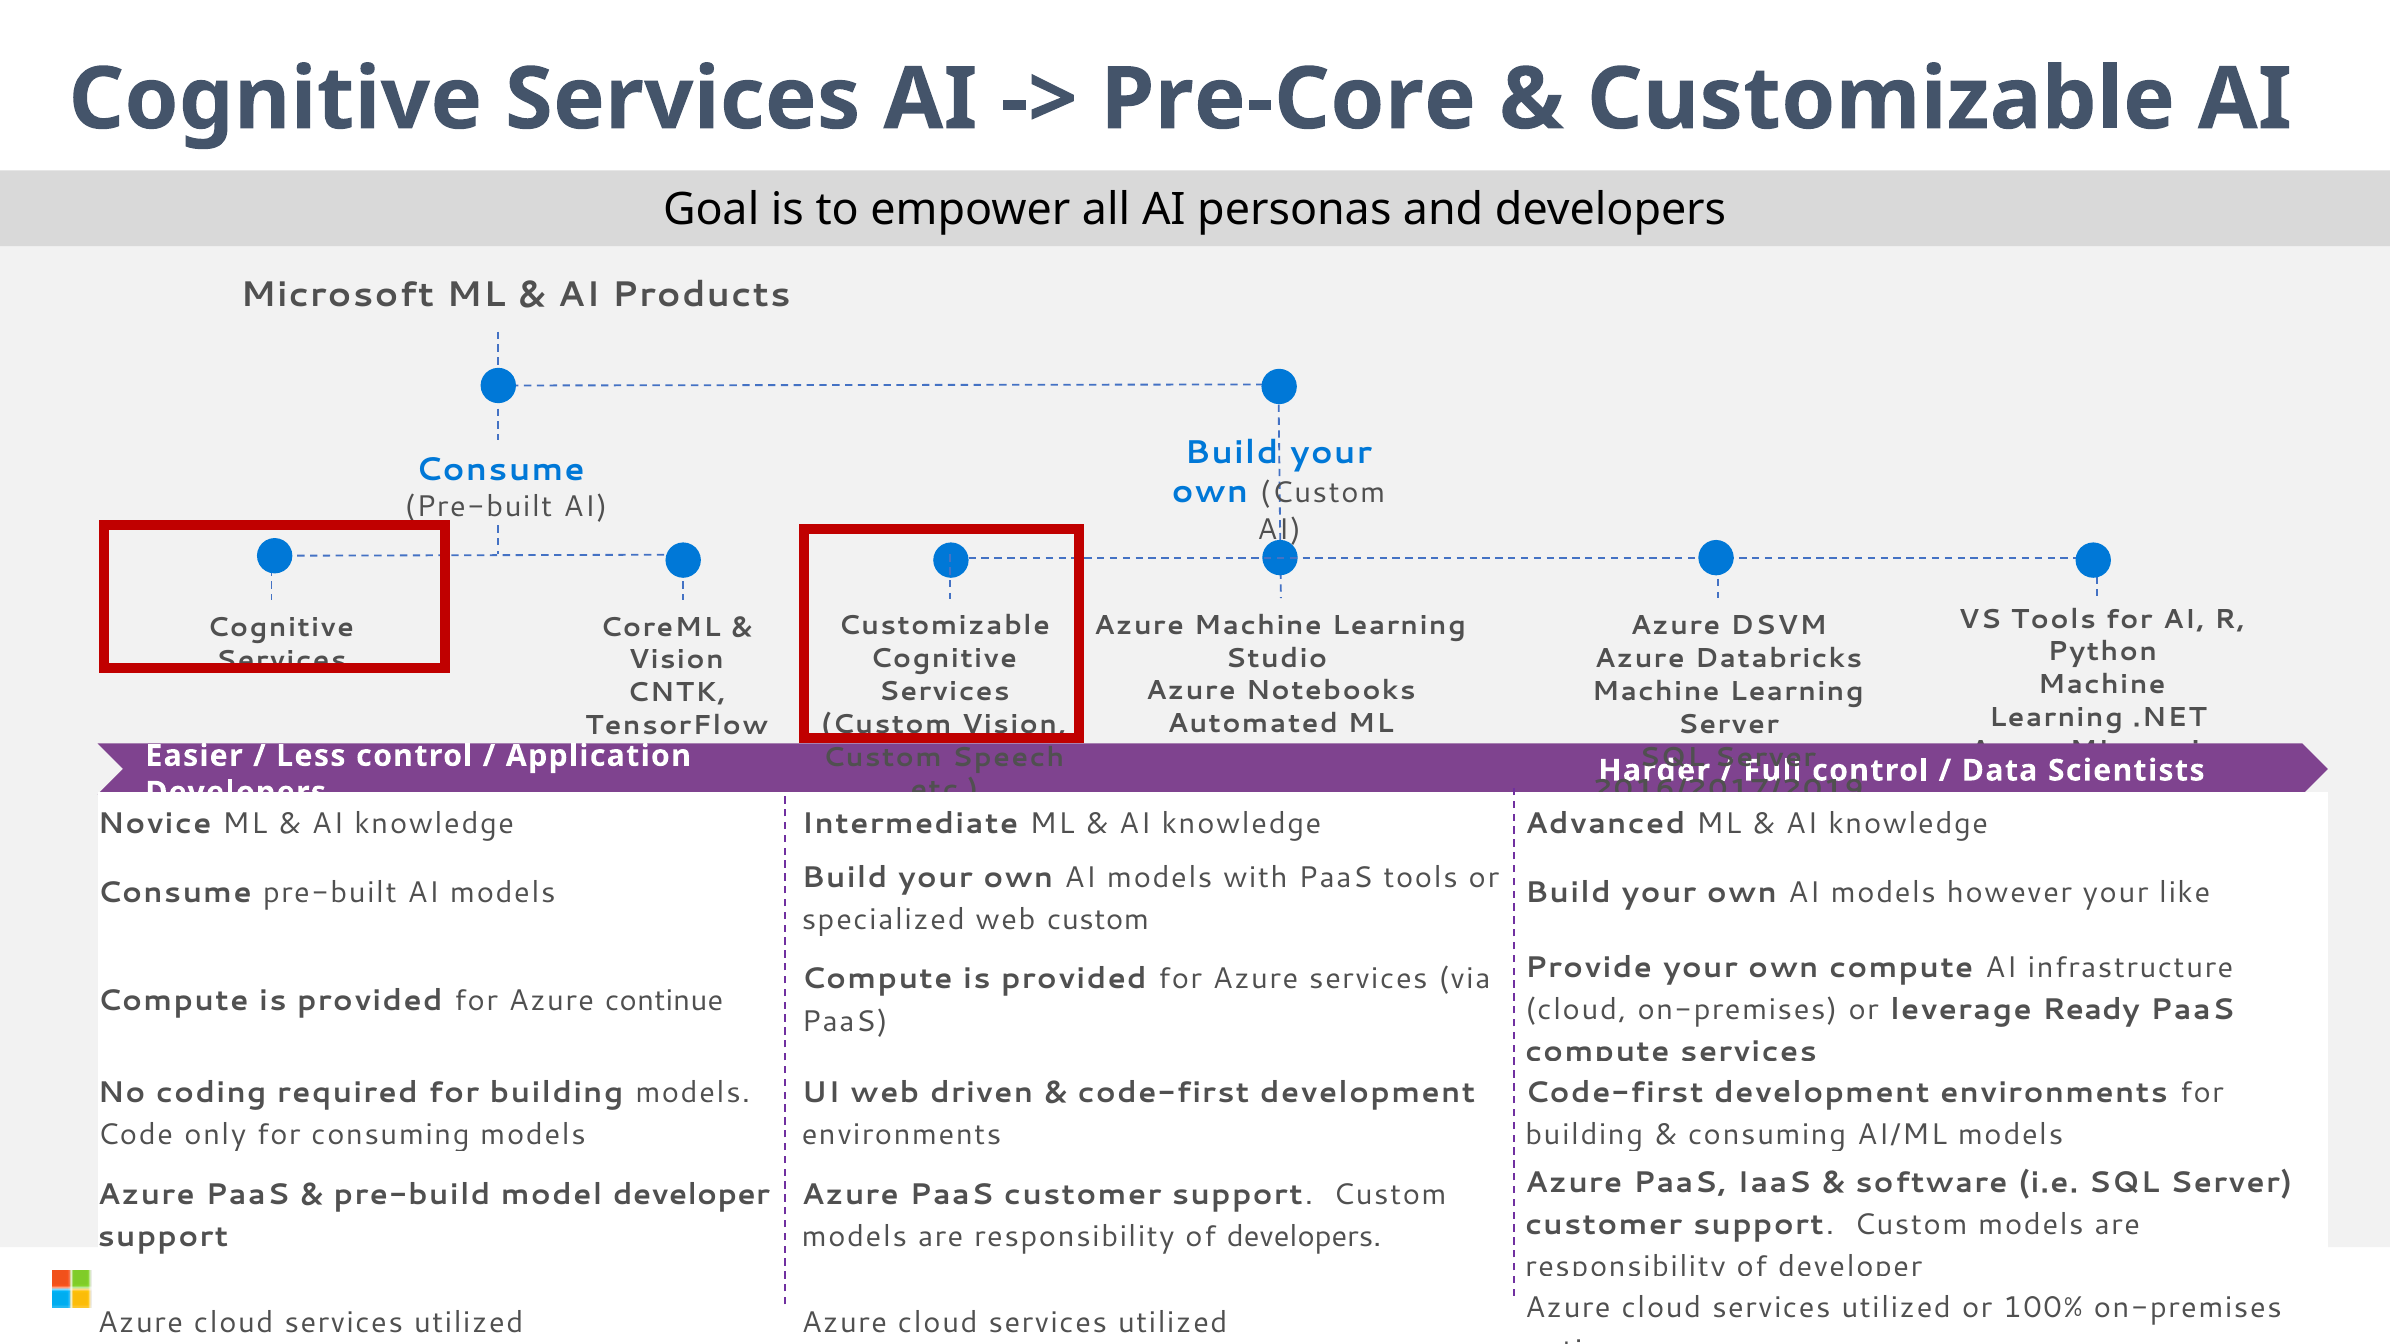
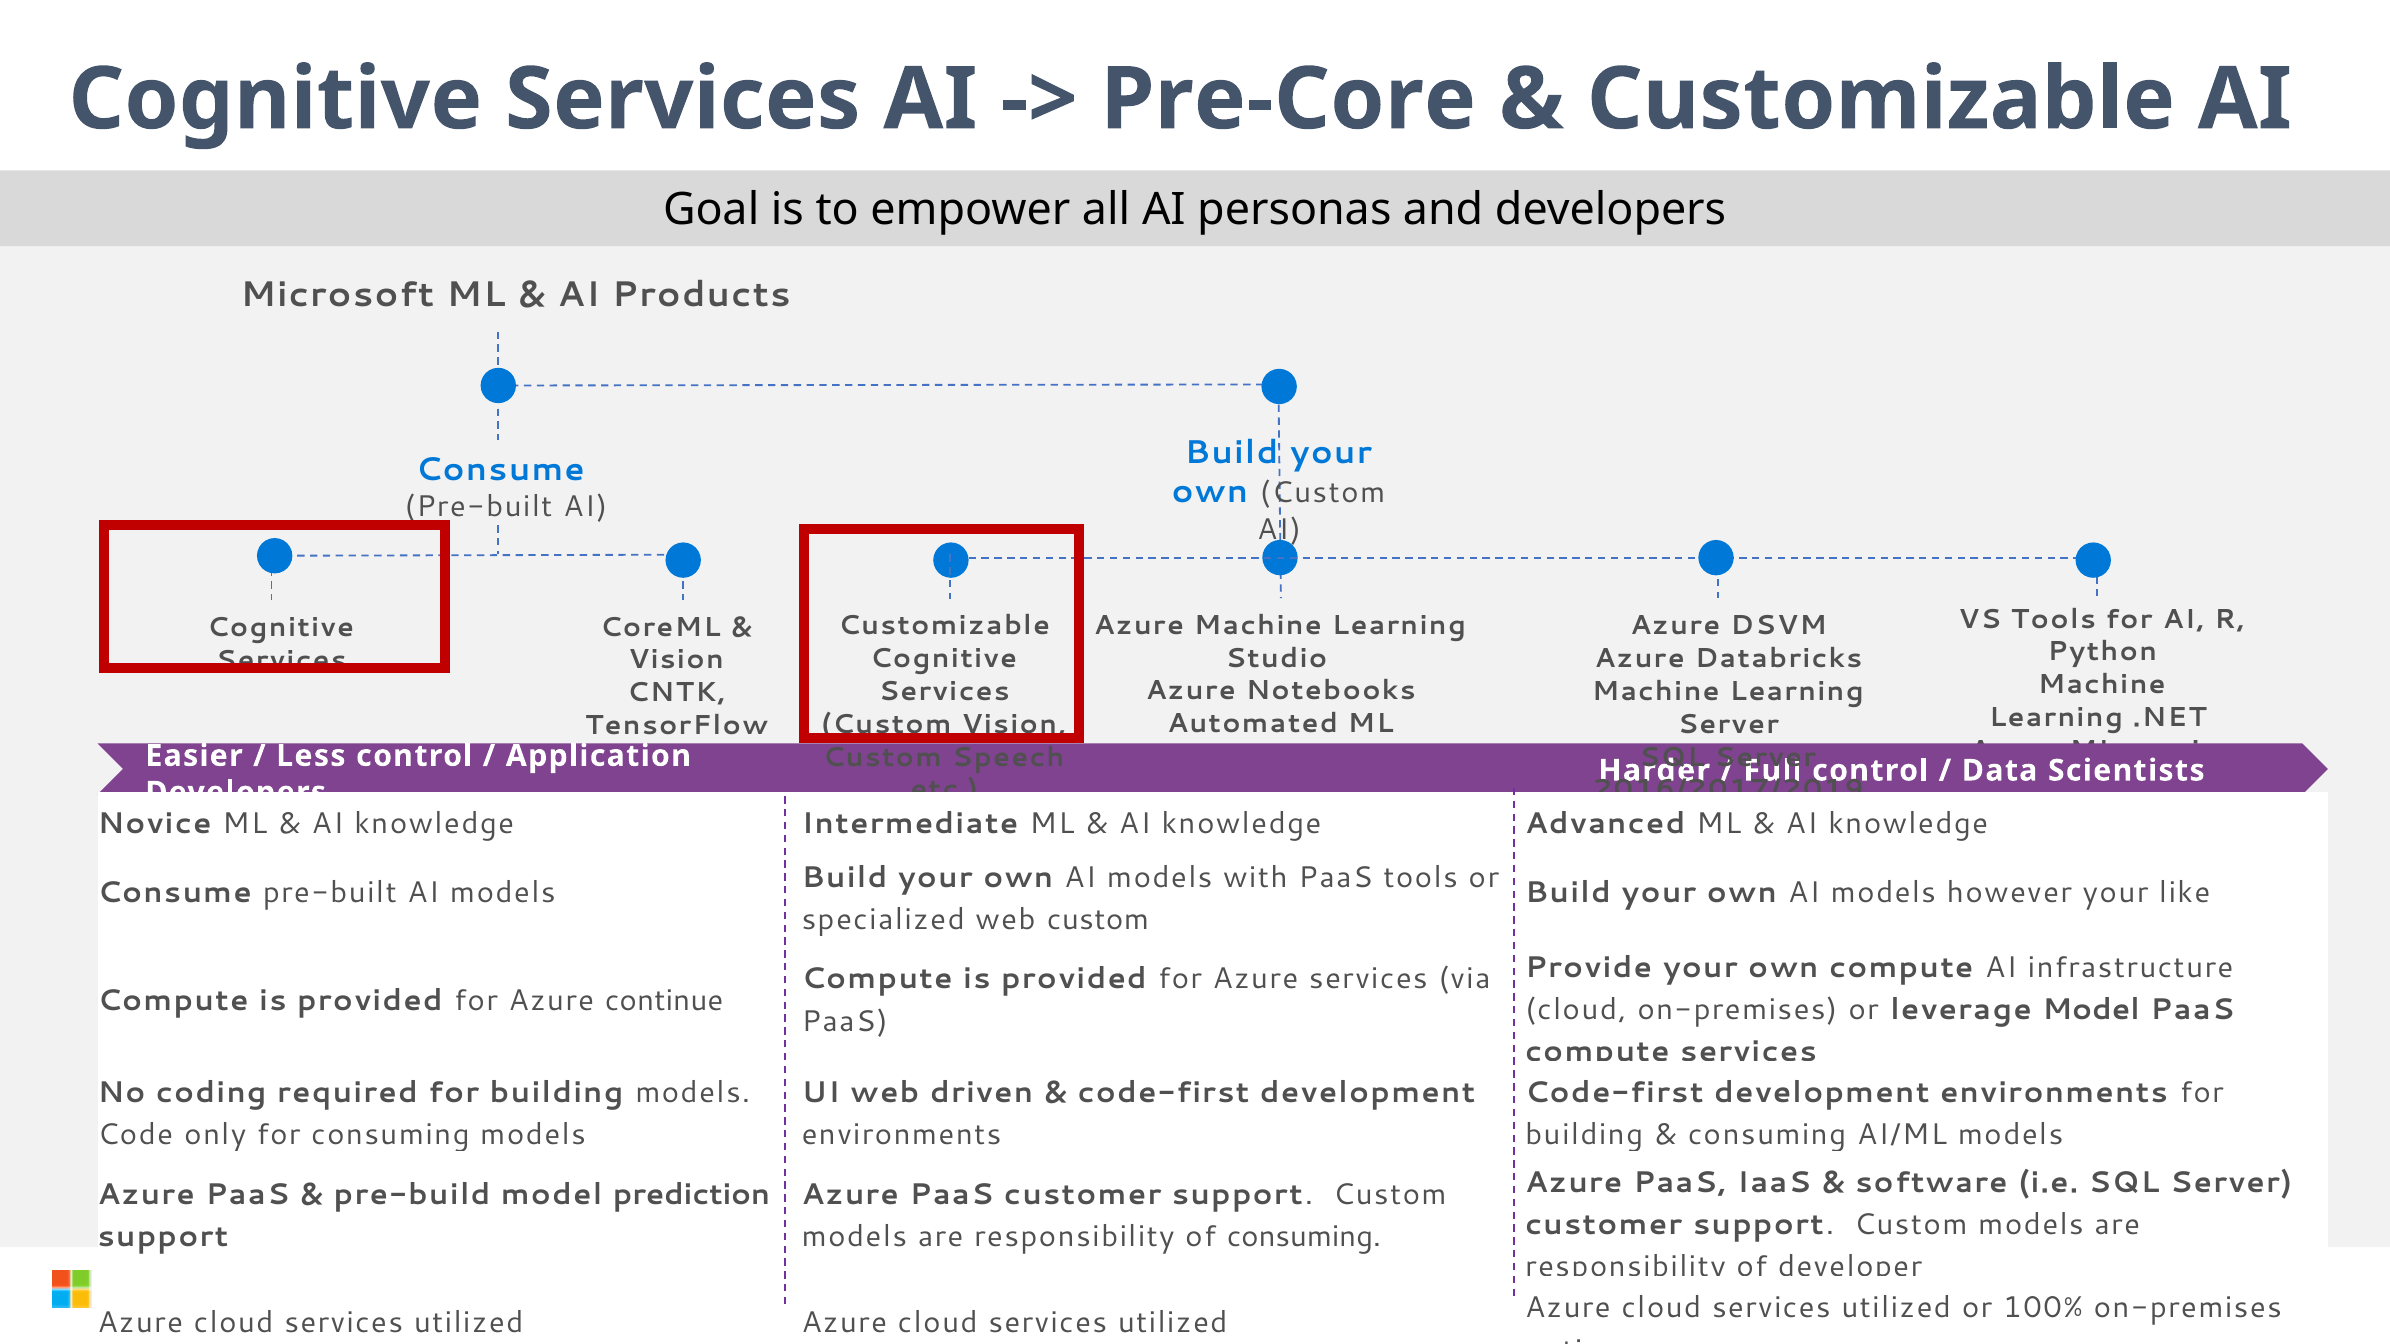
leverage Ready: Ready -> Model (2091, 1010)
model developer: developer -> prediction (692, 1195)
of developers: developers -> consuming (1304, 1237)
